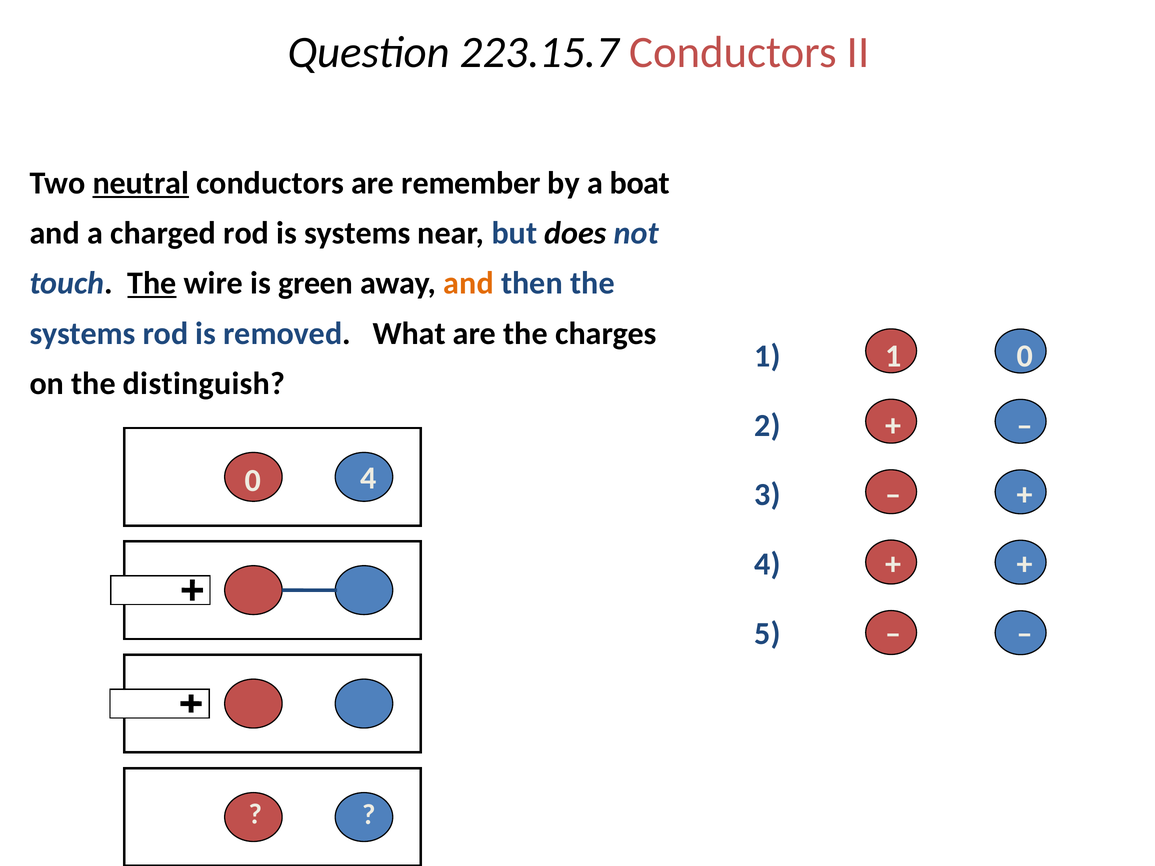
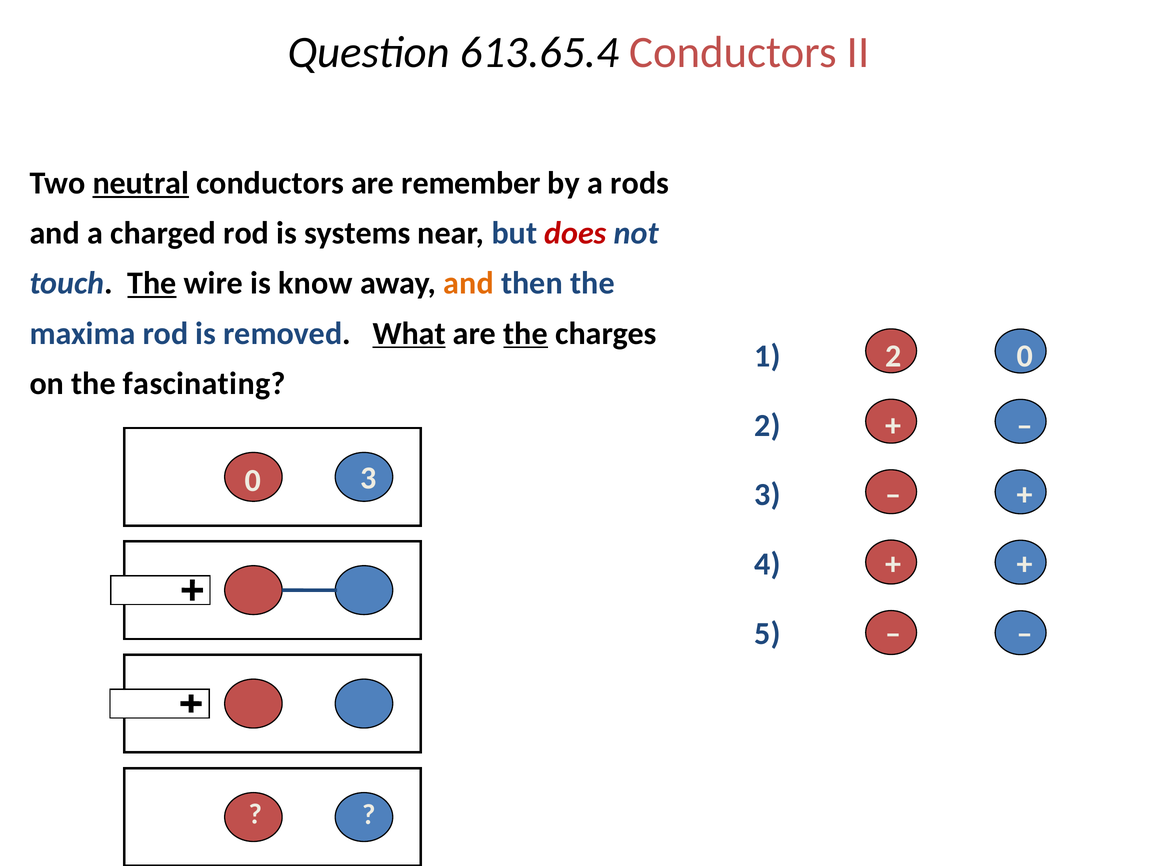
223.15.7: 223.15.7 -> 613.65.4 (539, 53)
boat: boat -> rods (640, 183)
does colour: black -> red (575, 233)
green: green -> know (315, 283)
systems: systems -> maxima (83, 334)
What underline: none -> present (409, 334)
the underline: none -> present (526, 334)
1 1: 1 -> 2 (894, 356)
distinguish: distinguish -> fascinating (204, 384)
0 4: 4 -> 3 (368, 478)
